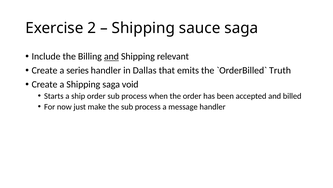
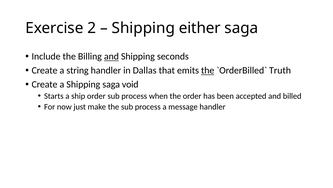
sauce: sauce -> either (200, 28)
relevant: relevant -> seconds (173, 56)
series: series -> string (78, 70)
the underline: none -> present (208, 70)
